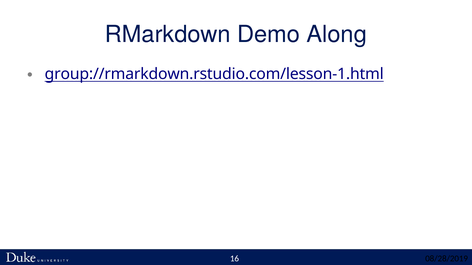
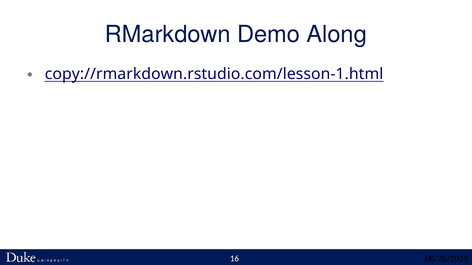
group://rmarkdown.rstudio.com/lesson-1.html: group://rmarkdown.rstudio.com/lesson-1.html -> copy://rmarkdown.rstudio.com/lesson-1.html (214, 74)
